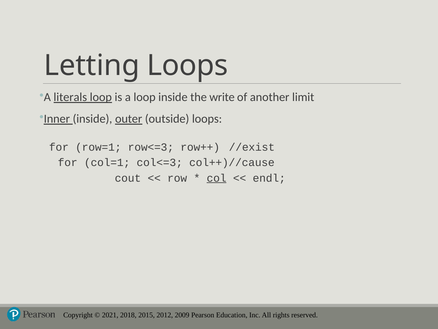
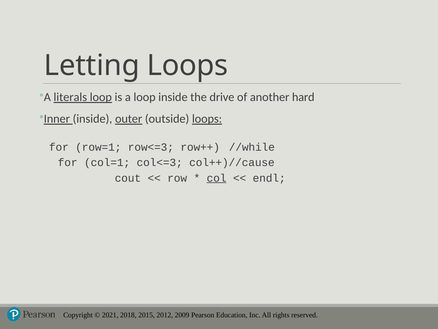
write: write -> drive (222, 97)
limit: limit -> hard (303, 97)
loops underline: none -> present (207, 119)
//exist: //exist -> //while (252, 147)
